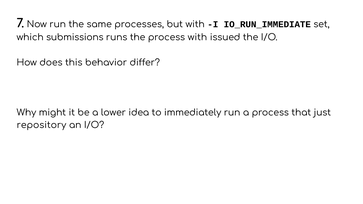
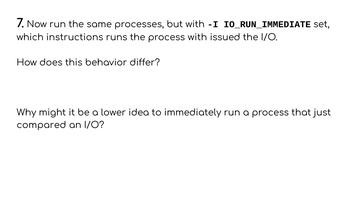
submissions: submissions -> instructions (75, 38)
repository: repository -> compared (41, 125)
